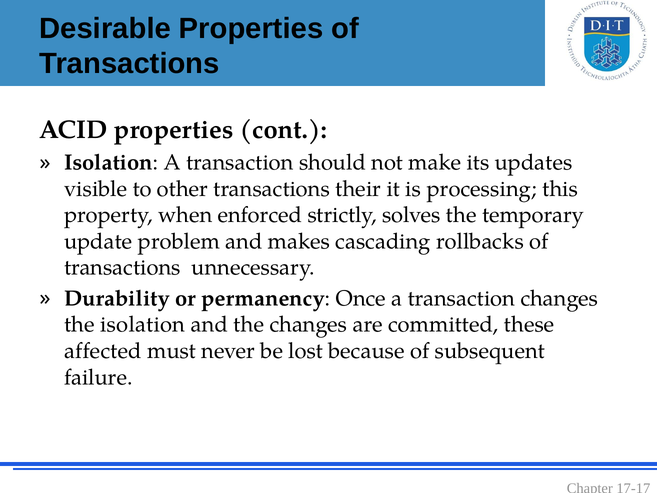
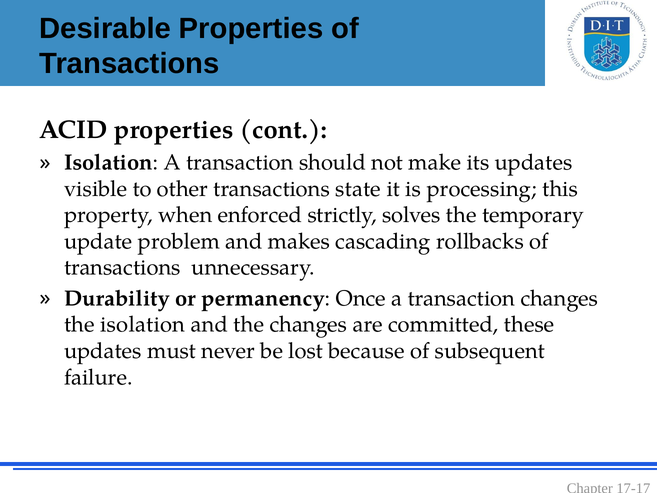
their: their -> state (358, 189)
affected: affected -> updates (103, 351)
